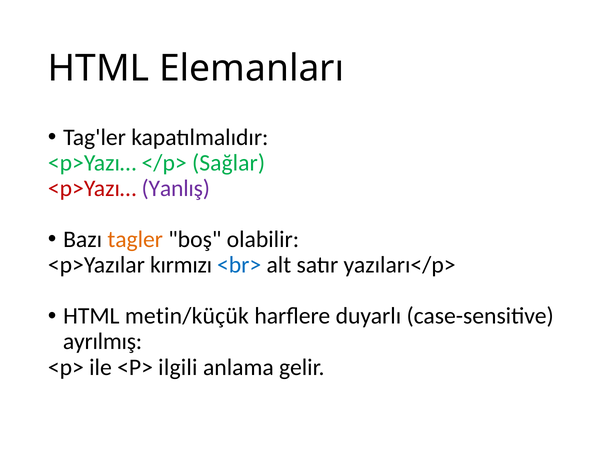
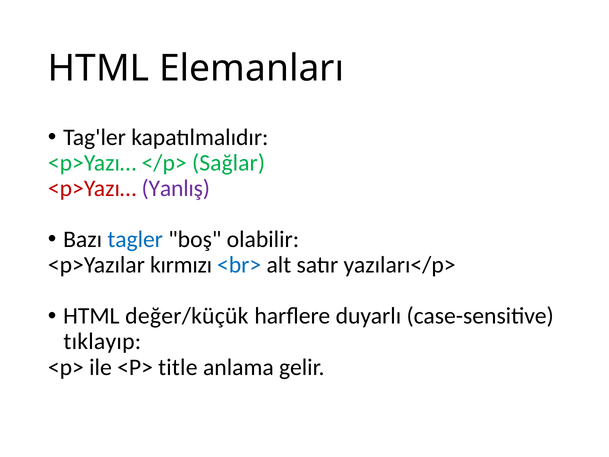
tagler colour: orange -> blue (135, 239)
metin/küçük: metin/küçük -> değer/küçük (187, 316)
ayrılmış: ayrılmış -> tıklayıp (102, 341)
ilgili: ilgili -> title (178, 367)
